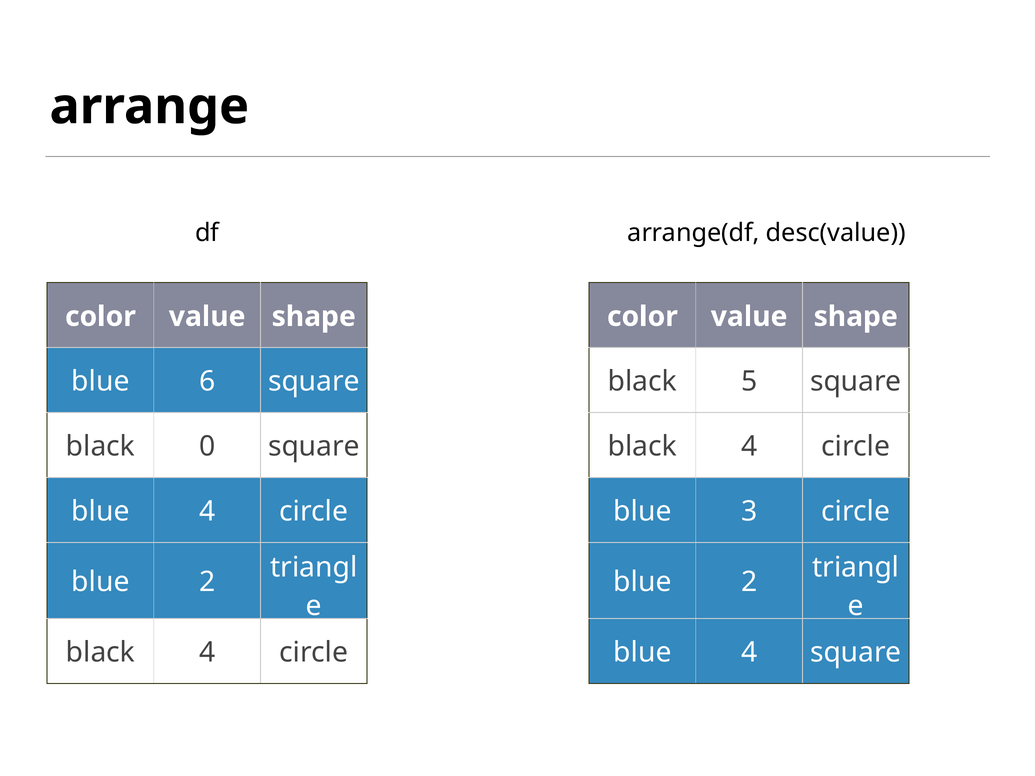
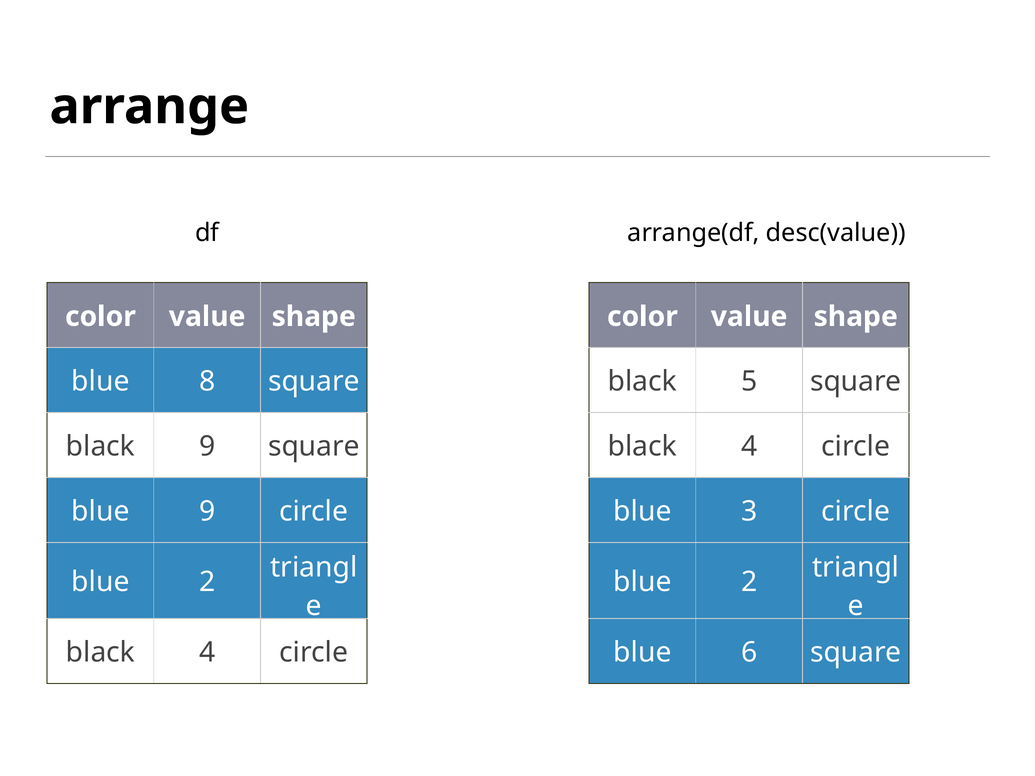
6: 6 -> 8 (207, 382)
black 0: 0 -> 9 (207, 447)
4: 4 -> 9 (207, 512)
4: 4 -> 6 (749, 653)
